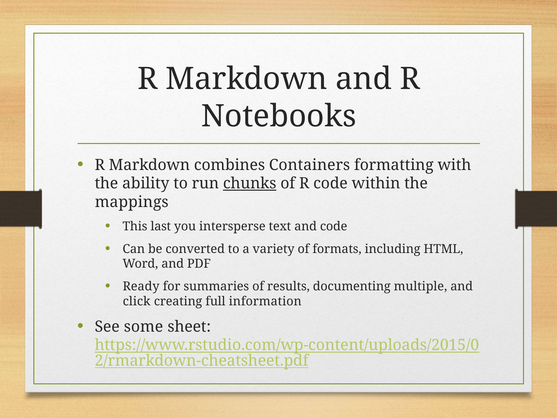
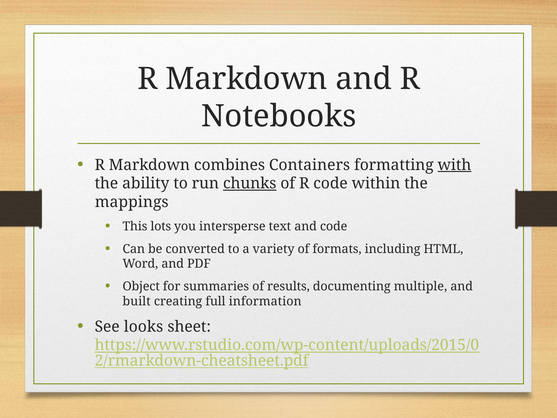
with underline: none -> present (454, 165)
last: last -> lots (161, 226)
Ready: Ready -> Object (141, 286)
click: click -> built (137, 301)
some: some -> looks (144, 326)
